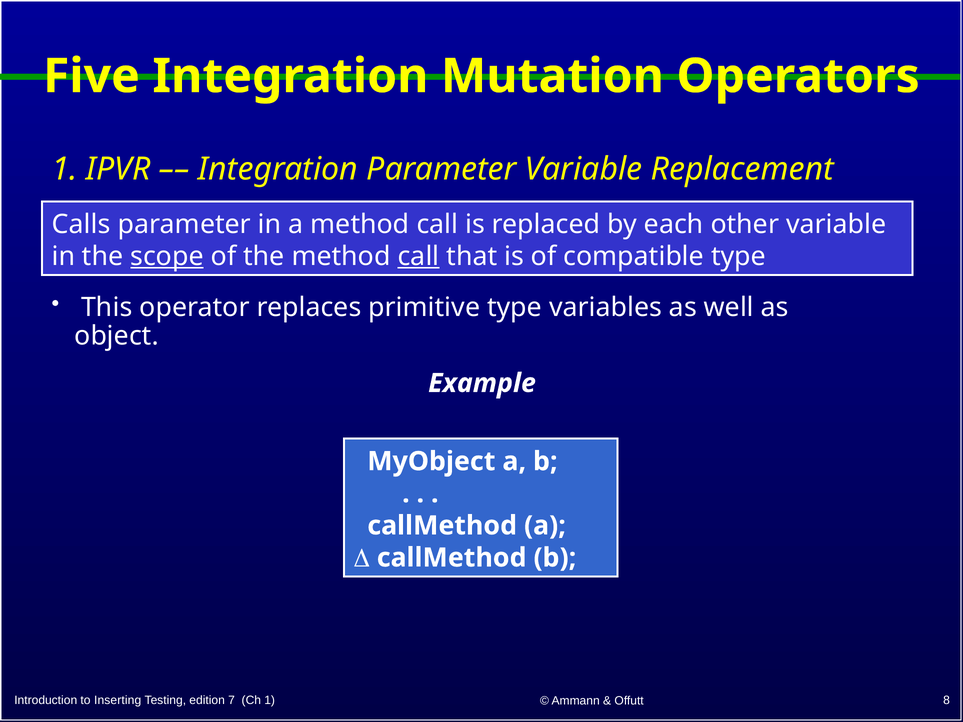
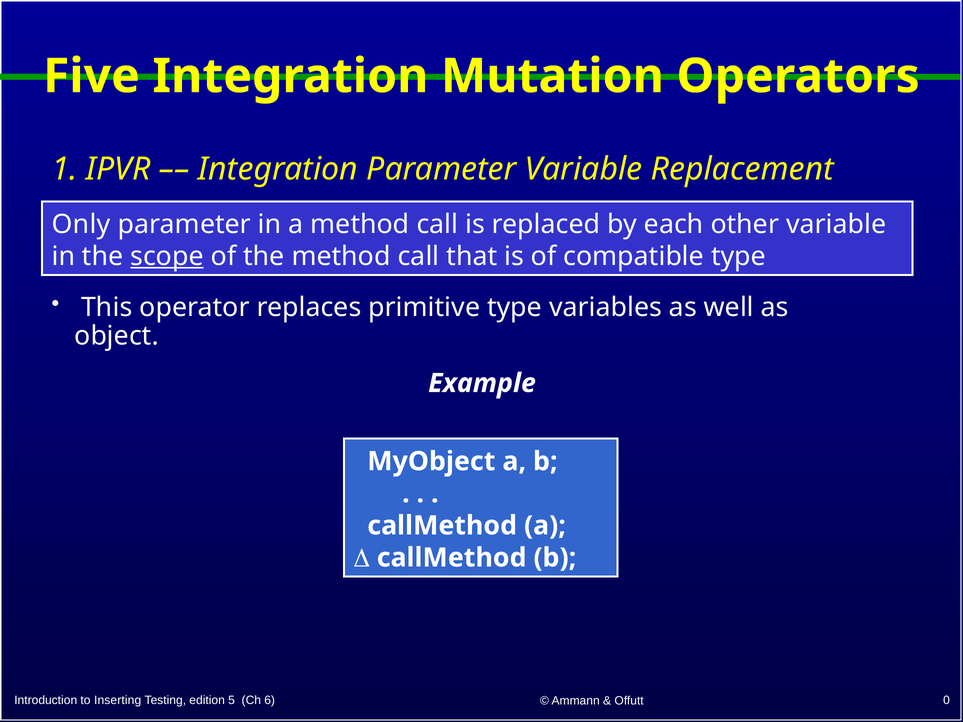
Calls: Calls -> Only (81, 224)
call underline: present -> none (418, 256)
7: 7 -> 5 (232, 701)
Ch 1: 1 -> 6 (270, 701)
8: 8 -> 0 (947, 701)
